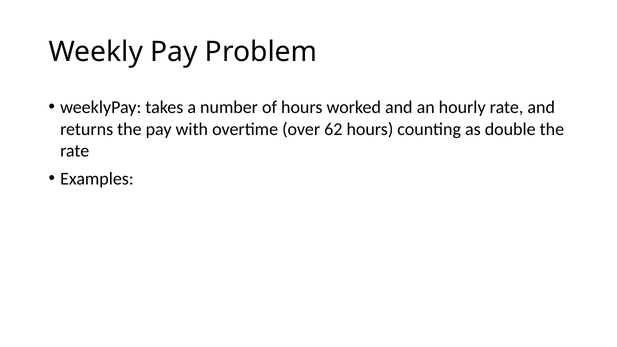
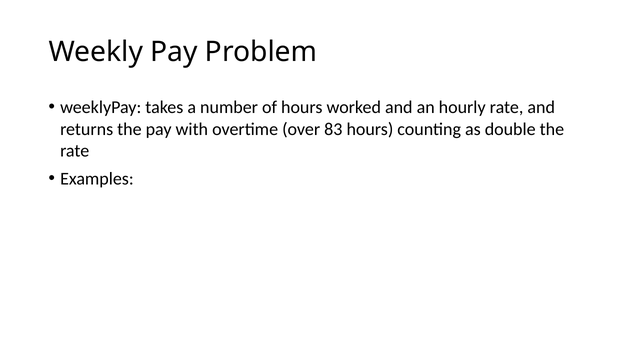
62: 62 -> 83 (333, 129)
